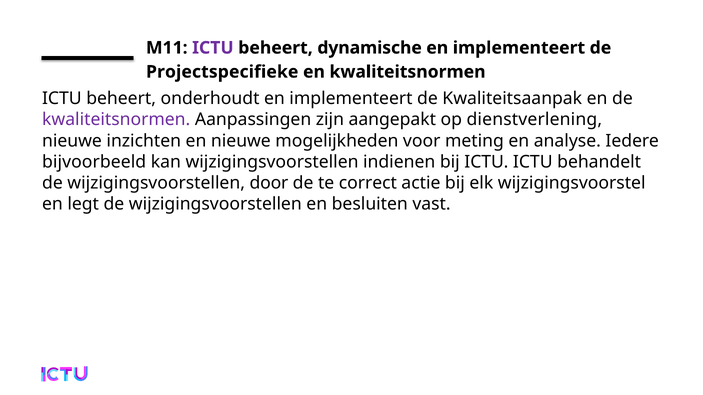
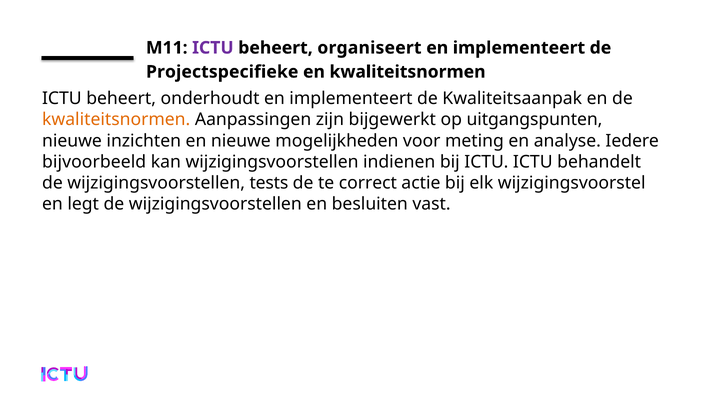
dynamische: dynamische -> organiseert (369, 48)
kwaliteitsnormen colour: purple -> orange (116, 120)
aangepakt: aangepakt -> bijgewerkt (392, 120)
dienstverlening: dienstverlening -> uitgangspunten (534, 120)
door: door -> tests (269, 183)
